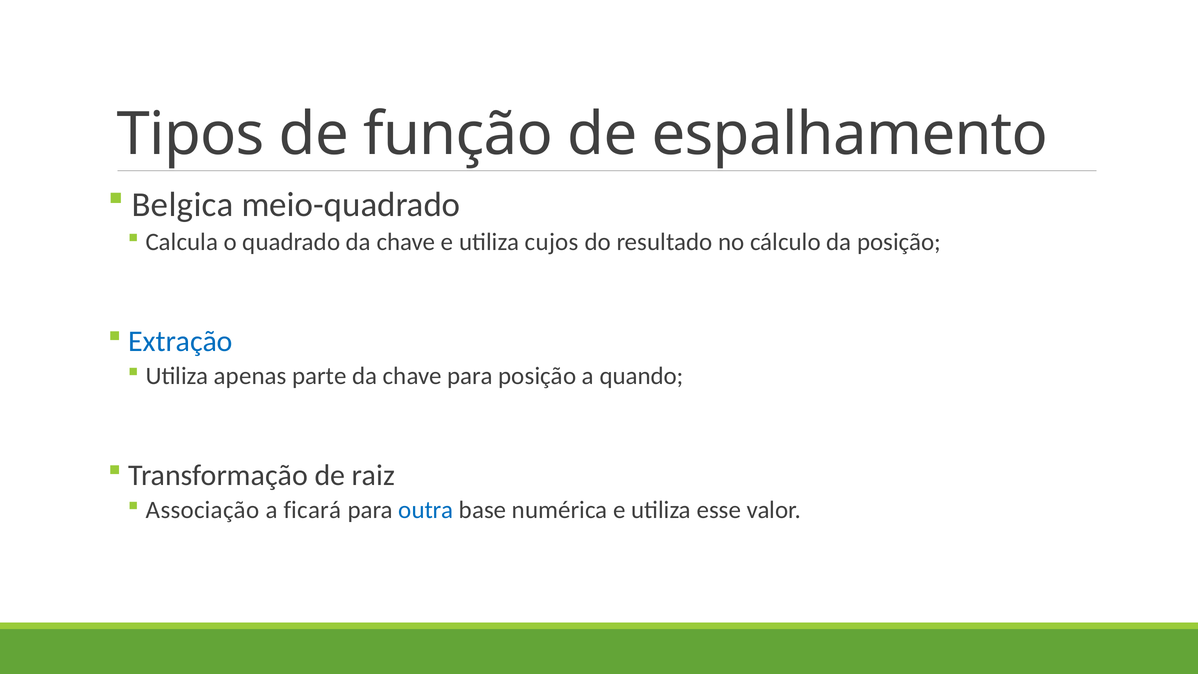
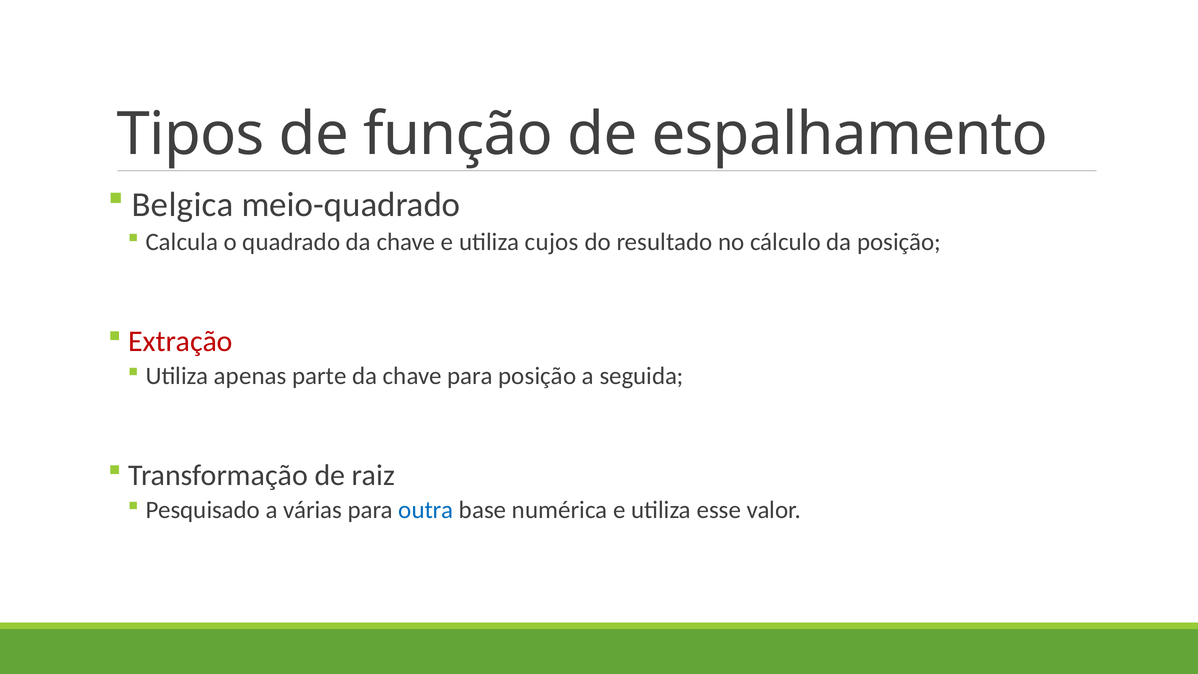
Extração colour: blue -> red (180, 341)
quando: quando -> seguida (642, 376)
Associação: Associação -> Pesquisado (203, 510)
ficará: ficará -> várias (313, 510)
